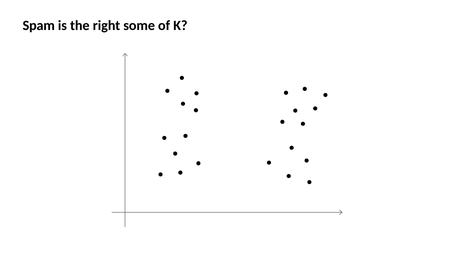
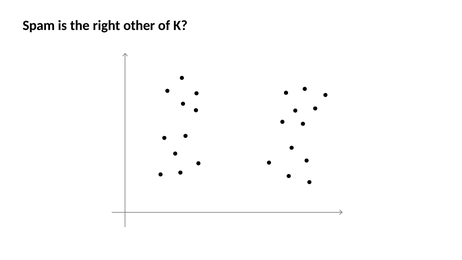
some: some -> other (139, 26)
